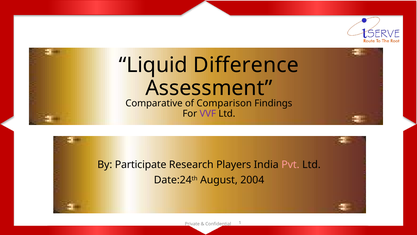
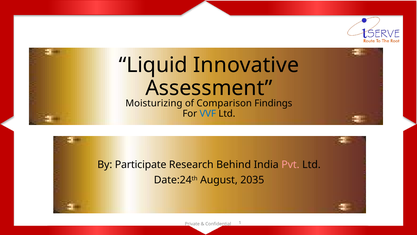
Difference: Difference -> Innovative (246, 65)
Comparative: Comparative -> Moisturizing (154, 103)
VVF colour: purple -> blue (208, 114)
Players: Players -> Behind (234, 164)
2004: 2004 -> 2035 (252, 180)
